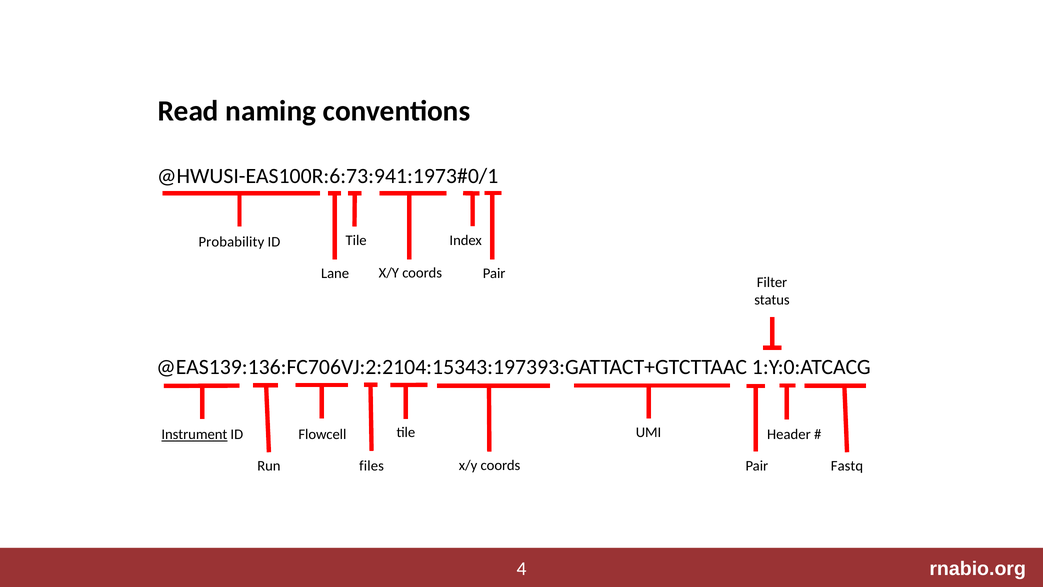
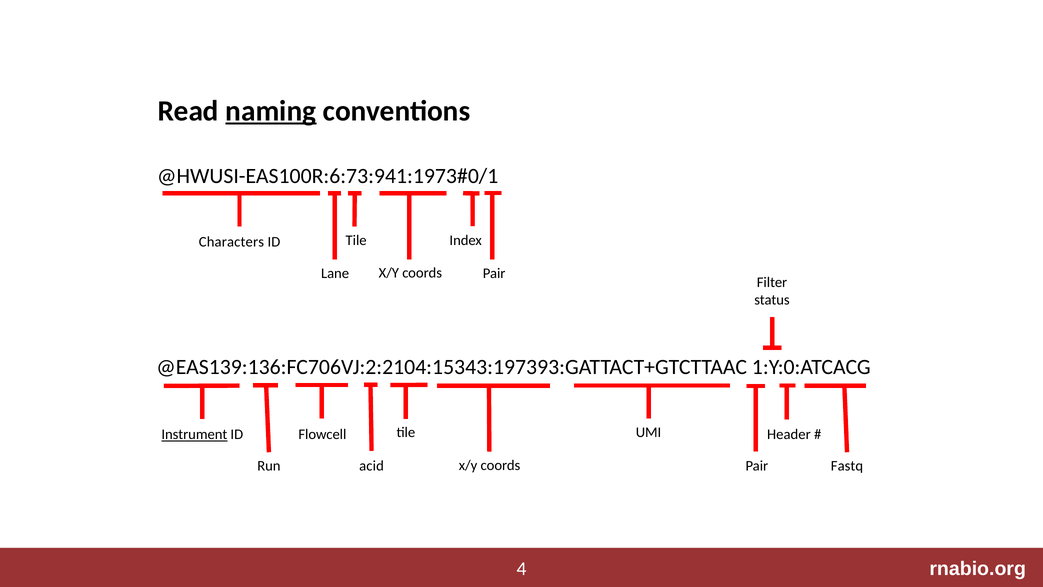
naming underline: none -> present (271, 111)
Probability: Probability -> Characters (231, 242)
files: files -> acid (372, 465)
